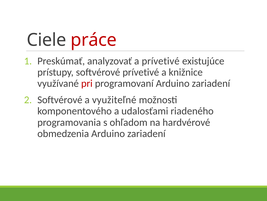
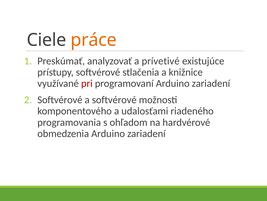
práce colour: red -> orange (94, 40)
softvérové prívetivé: prívetivé -> stlačenia (141, 72)
a využiteľné: využiteľné -> softvérové (114, 100)
